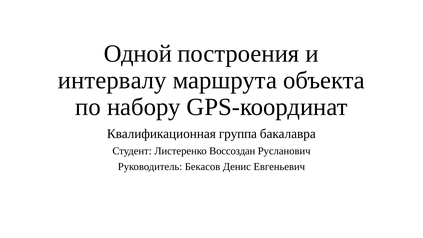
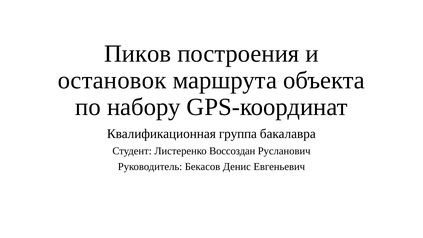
Одной: Одной -> Пиков (138, 54)
интервалу: интервалу -> остановок (112, 80)
